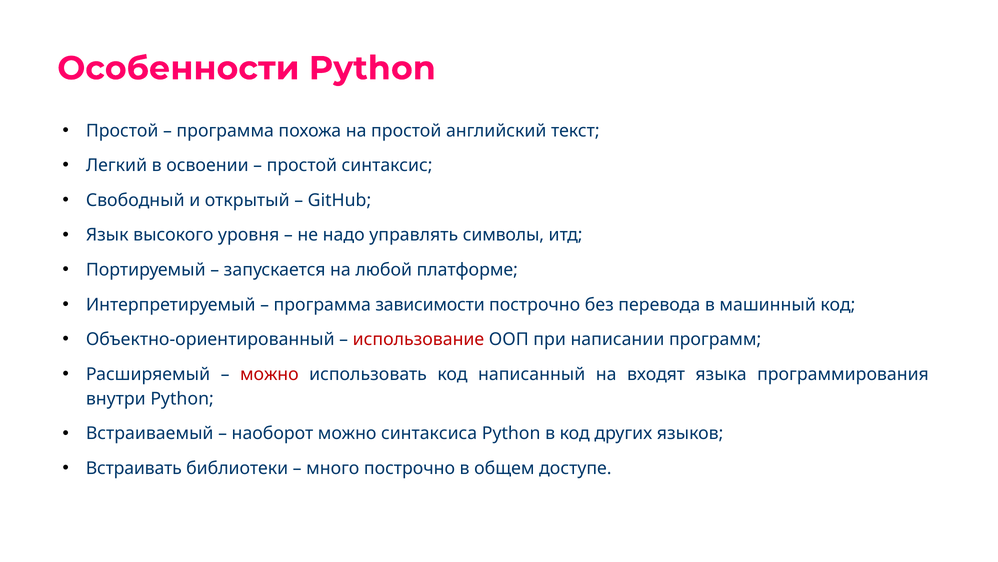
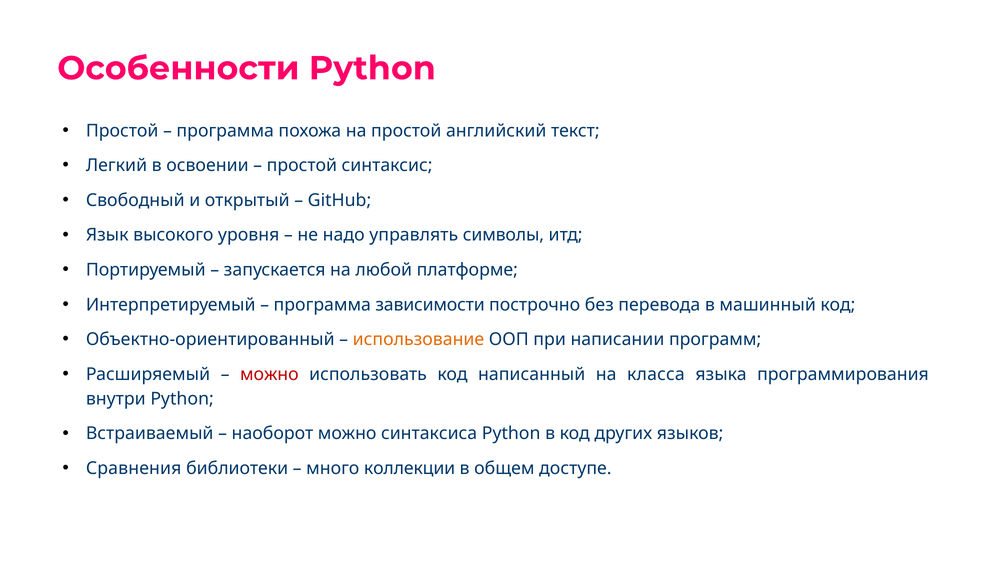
использование colour: red -> orange (418, 339)
входят: входят -> класса (656, 374)
Встраивать: Встраивать -> Сравнения (134, 468)
много построчно: построчно -> коллекции (410, 468)
